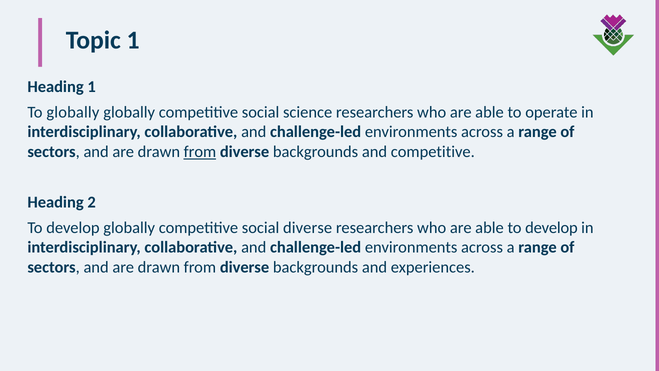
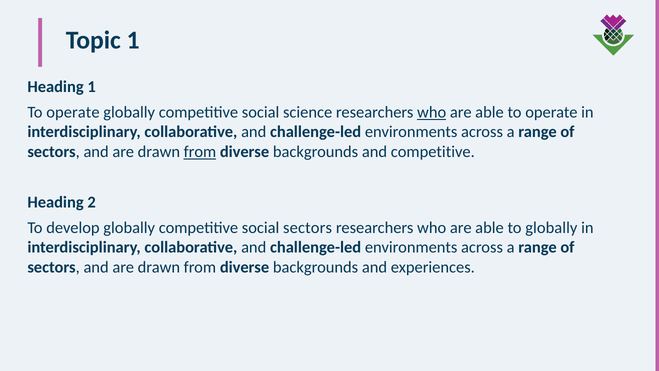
globally: globally -> operate (73, 112)
who underline: none -> present (432, 112)
social diverse: diverse -> sectors (308, 227)
able to develop: develop -> globally (551, 227)
